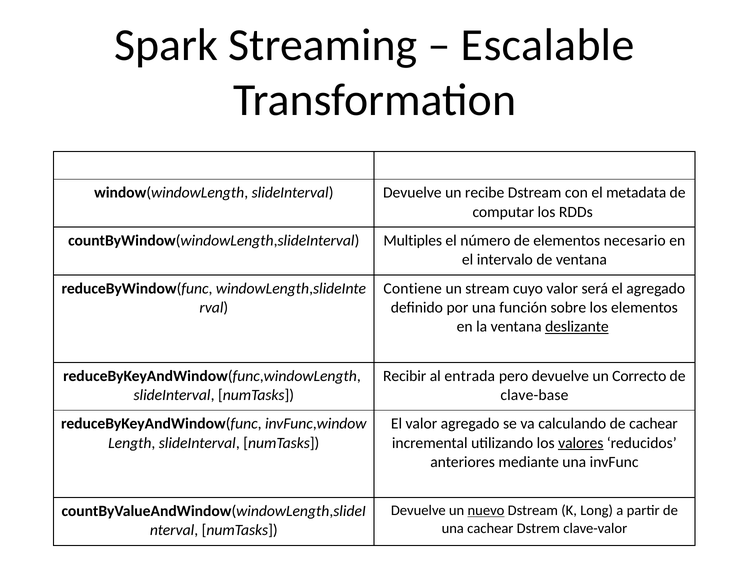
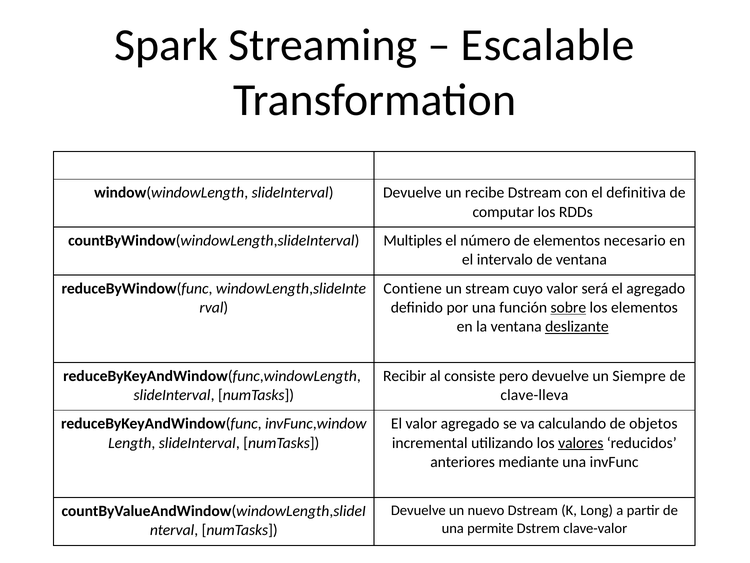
metadata: metadata -> definitiva (636, 193)
sobre underline: none -> present (568, 307)
entrada: entrada -> consiste (470, 376)
Correcto: Correcto -> Siempre (639, 376)
clave-base: clave-base -> clave-lleva (534, 395)
de cachear: cachear -> objetos (653, 423)
nuevo underline: present -> none (486, 510)
una cachear: cachear -> permite (490, 528)
